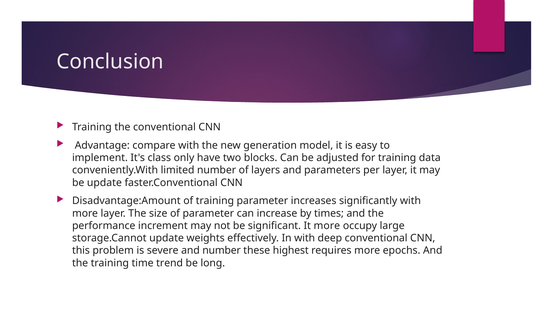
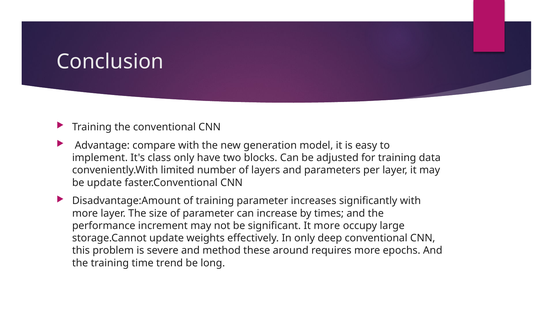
In with: with -> only (305, 238)
and number: number -> method (222, 251)
highest: highest -> around (291, 251)
